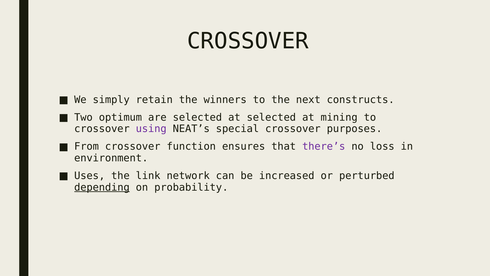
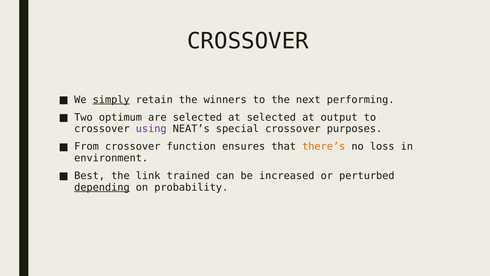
simply underline: none -> present (111, 100)
constructs: constructs -> performing (361, 100)
mining: mining -> output (339, 117)
there’s colour: purple -> orange (324, 146)
Uses: Uses -> Best (90, 176)
network: network -> trained (188, 176)
